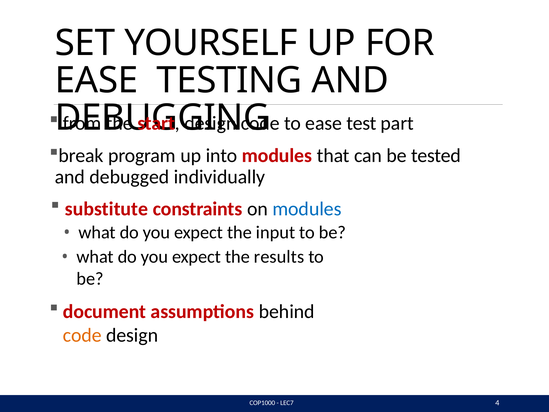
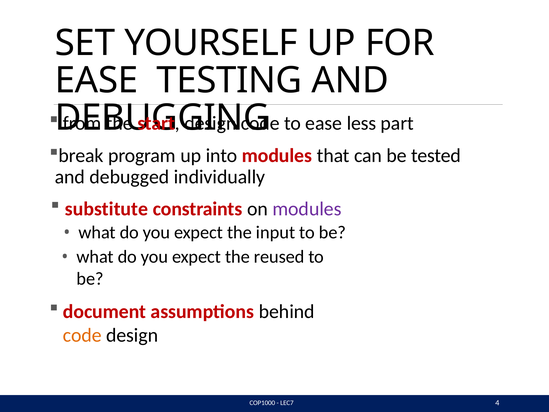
test: test -> less (361, 123)
modules colour: blue -> purple (307, 209)
results: results -> reused (279, 257)
